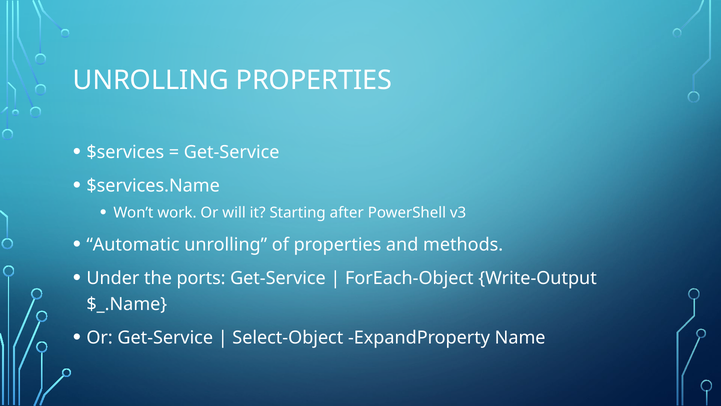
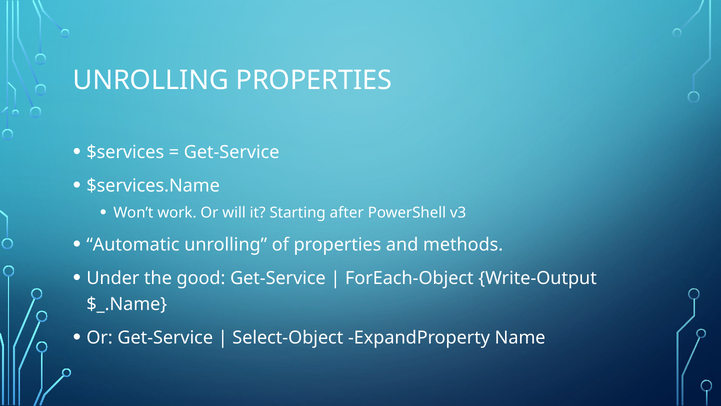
ports: ports -> good (201, 278)
